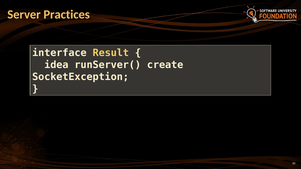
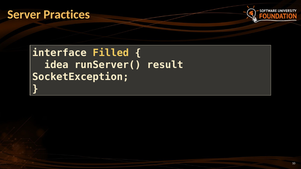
Result: Result -> Filled (111, 53)
create: create -> result (165, 65)
